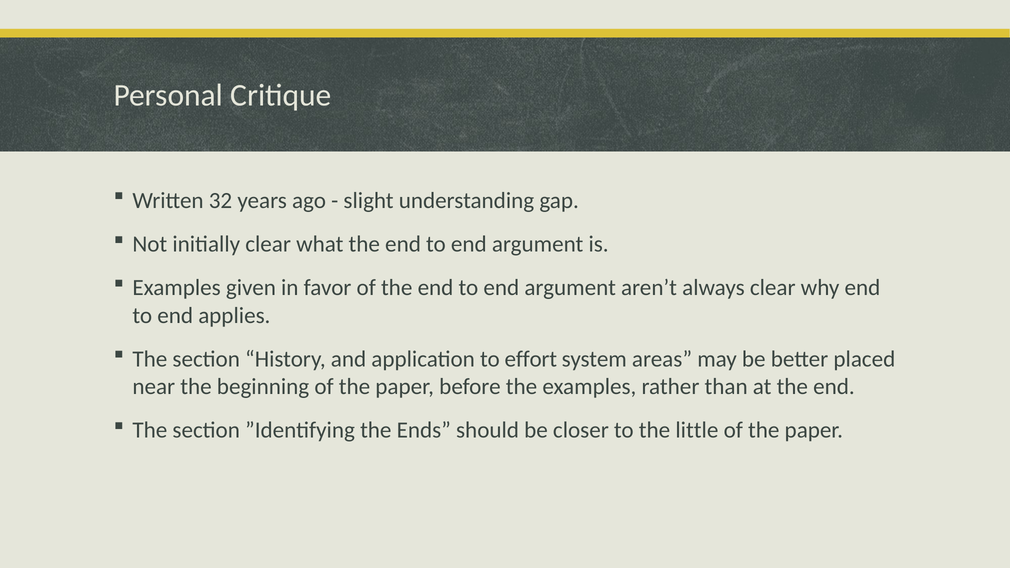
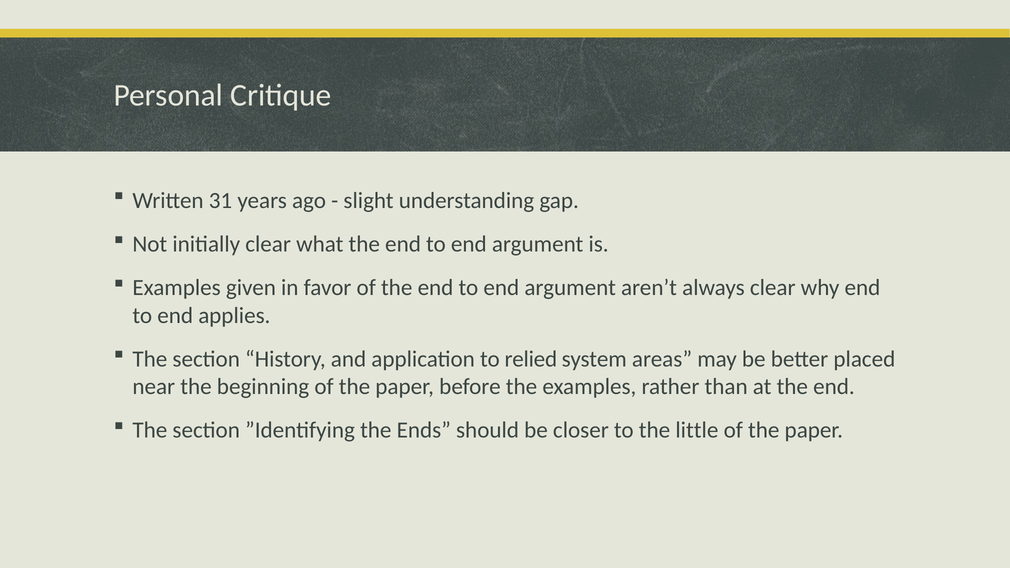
32: 32 -> 31 (220, 201)
effort: effort -> relied (531, 359)
